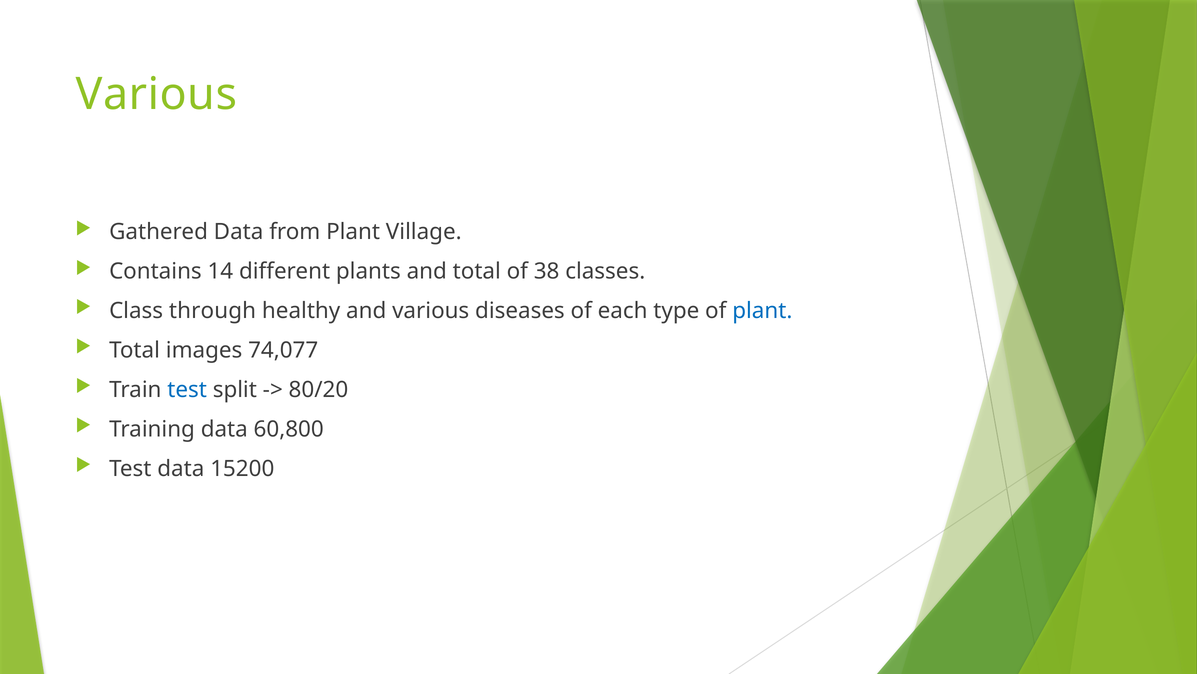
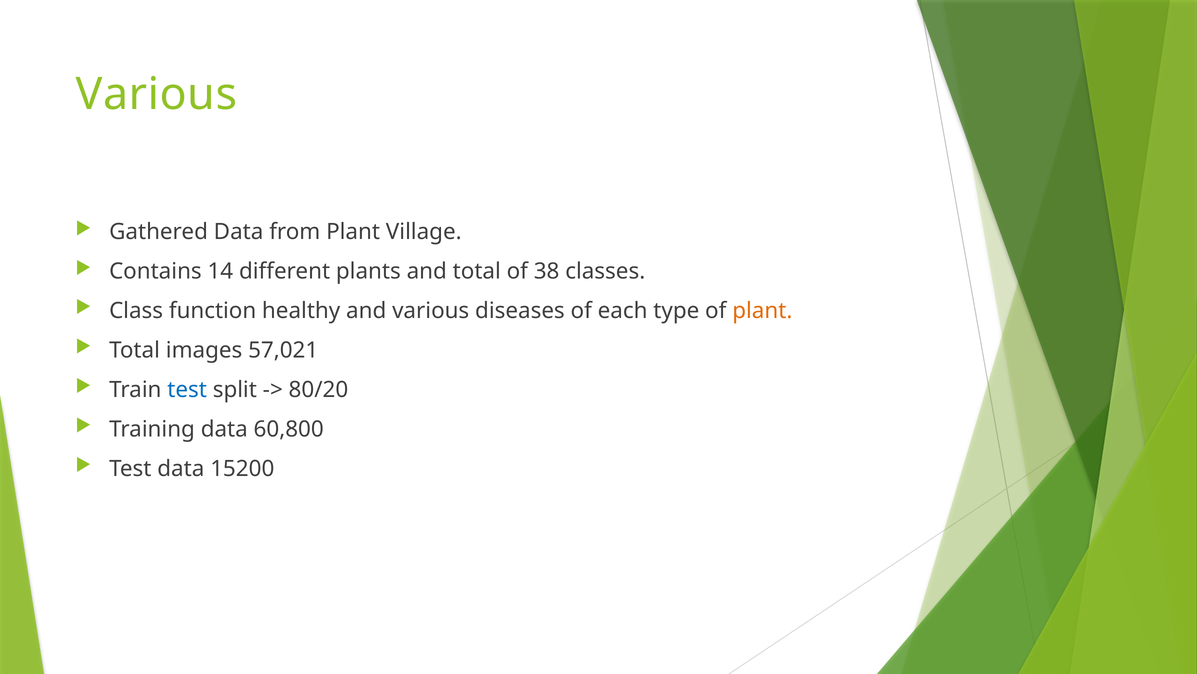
through: through -> function (213, 310)
plant colour: blue -> orange (762, 310)
74,077: 74,077 -> 57,021 (283, 350)
